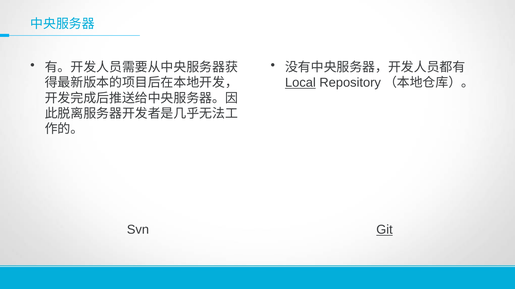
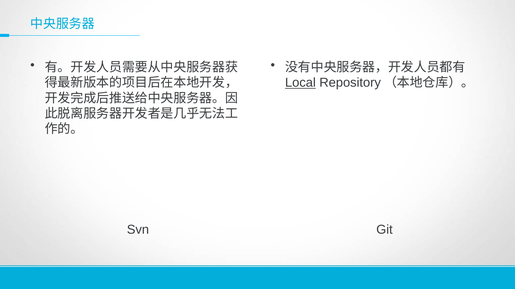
Git underline: present -> none (385, 230)
